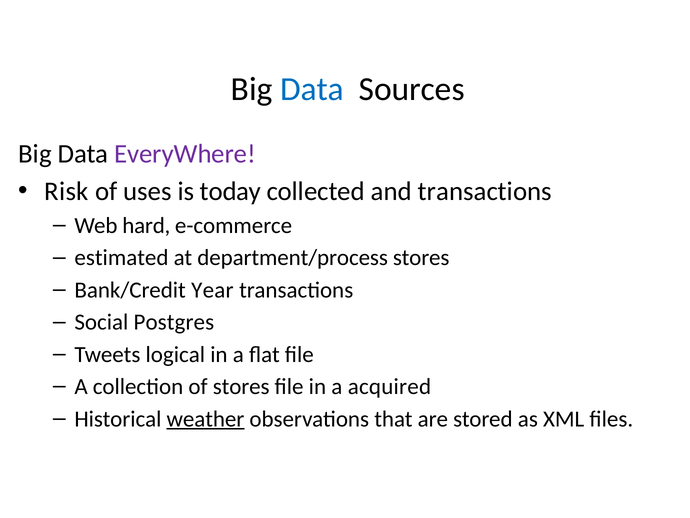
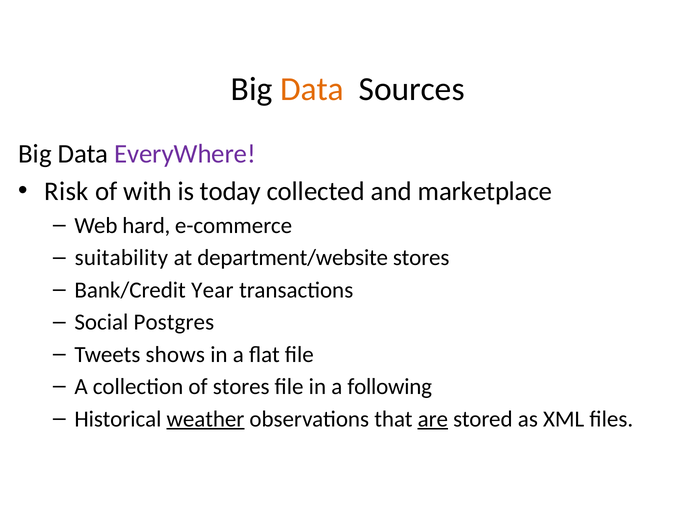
Data colour: blue -> orange (312, 89)
uses: uses -> with (148, 191)
and transactions: transactions -> marketplace (485, 191)
estimated: estimated -> suitability (121, 258)
department/process: department/process -> department/website (293, 258)
logical: logical -> shows (175, 354)
acquired: acquired -> following (390, 386)
are underline: none -> present (433, 418)
